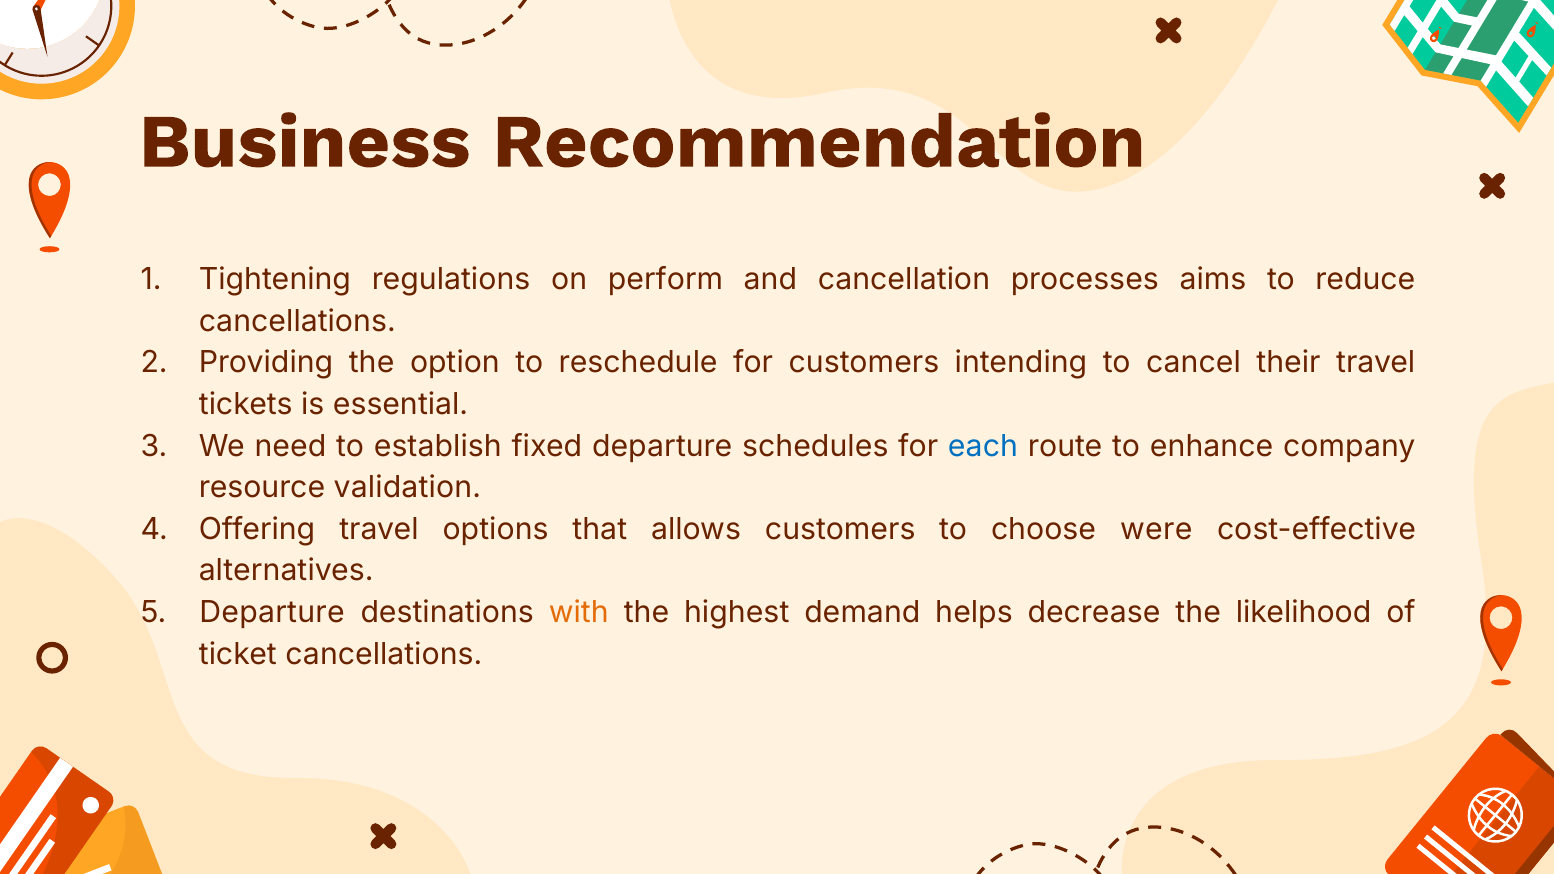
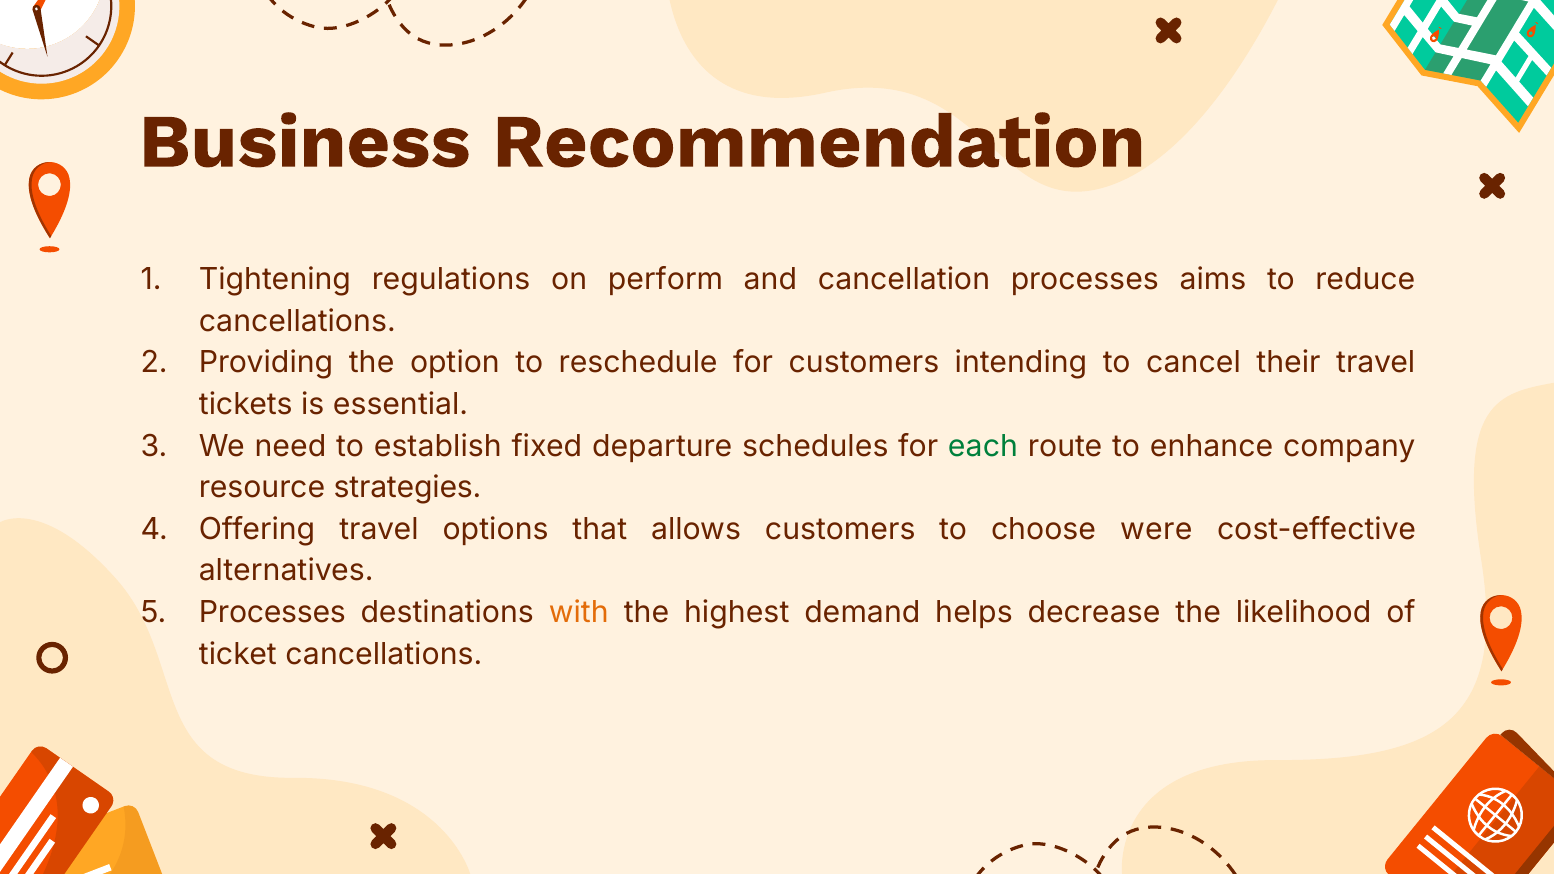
each colour: blue -> green (983, 446)
validation: validation -> strategies (408, 488)
Departure: Departure -> Processes (272, 613)
